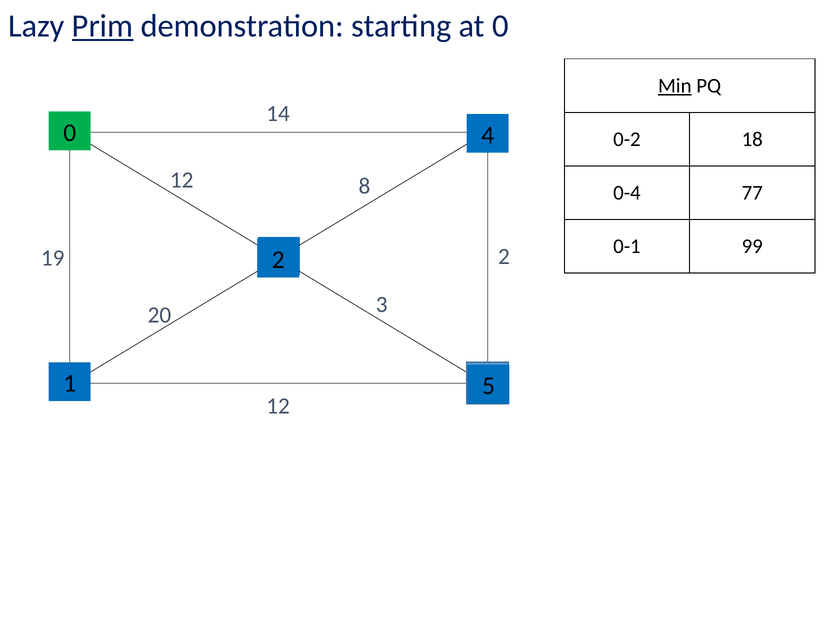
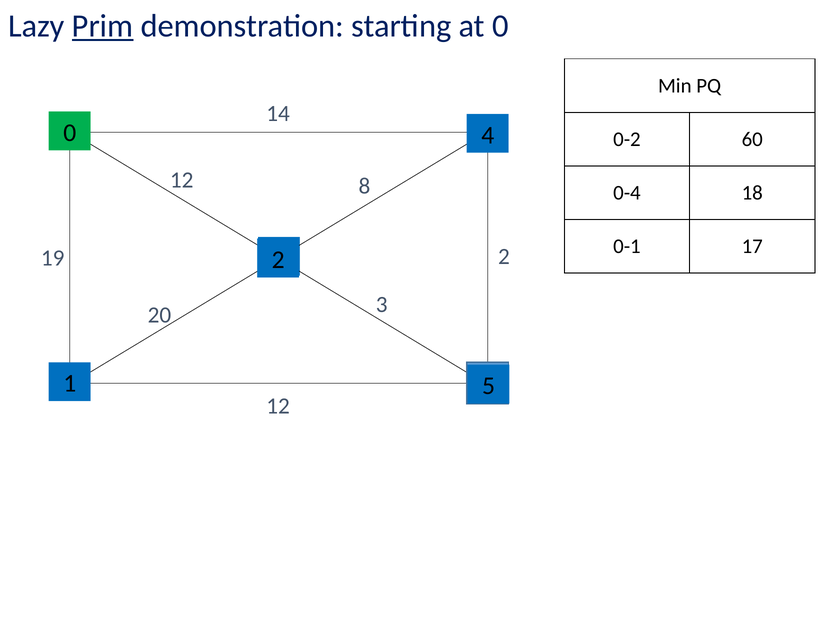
Min underline: present -> none (675, 86)
18: 18 -> 60 (752, 139)
77: 77 -> 18 (752, 193)
99: 99 -> 17 (752, 247)
